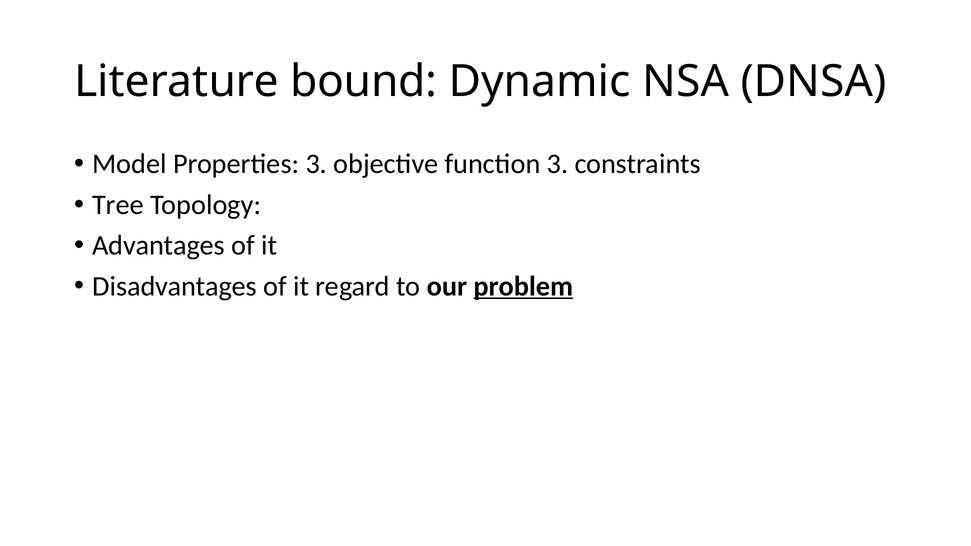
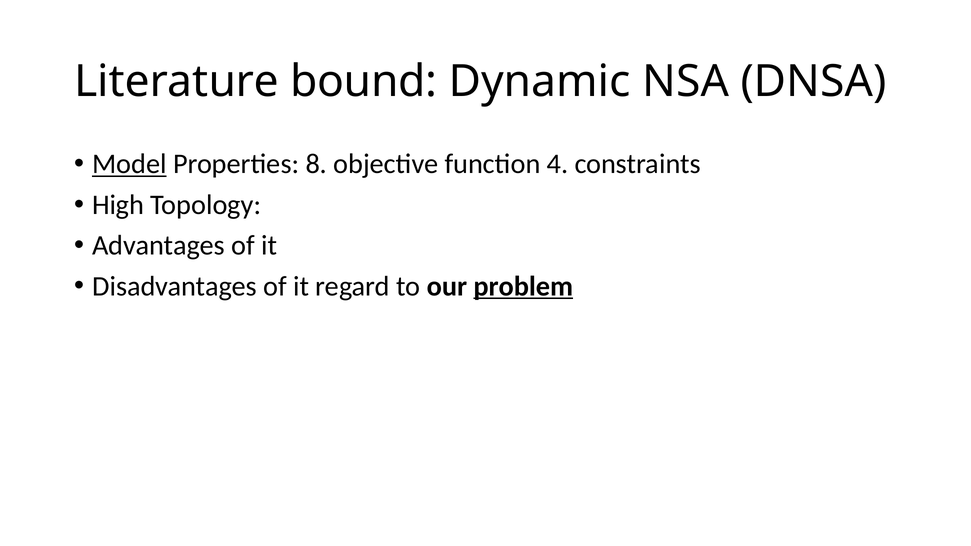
Model underline: none -> present (129, 164)
Properties 3: 3 -> 8 (316, 164)
function 3: 3 -> 4 (557, 164)
Tree: Tree -> High (118, 205)
